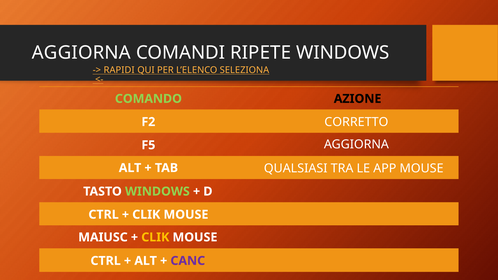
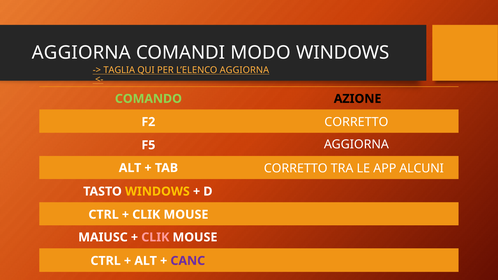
RIPETE: RIPETE -> MODO (261, 53)
RAPIDI: RAPIDI -> TAGLIA (119, 70)
L’ELENCO SELEZIONA: SELEZIONA -> AGGIORNA (244, 70)
QUALSIASI: QUALSIASI -> CORRETTO (296, 168)
APP MOUSE: MOUSE -> ALCUNI (422, 168)
WINDOWS colour: light green -> yellow (157, 192)
CLIK colour: yellow -> pink (155, 237)
